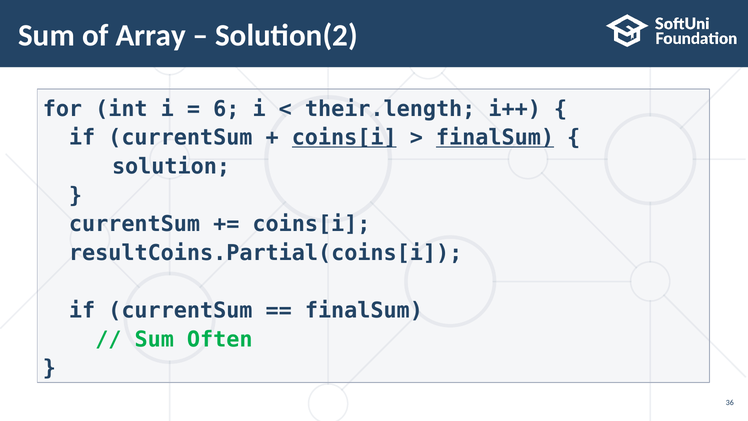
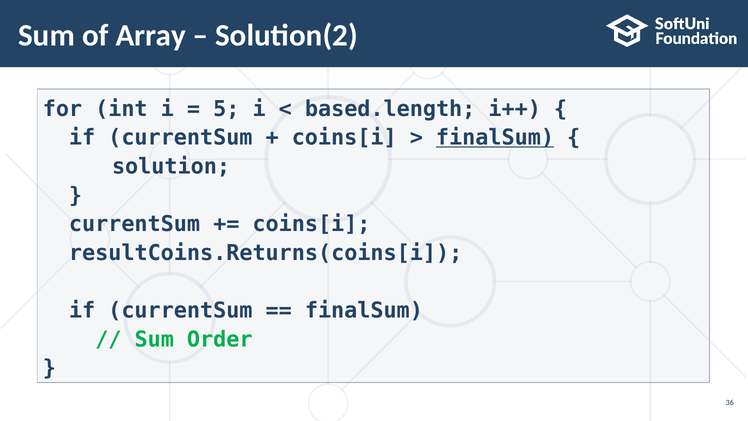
6: 6 -> 5 (226, 109)
their.length: their.length -> based.length (390, 109)
coins[i underline: present -> none (344, 138)
resultCoins.Partial(coins[i: resultCoins.Partial(coins[i -> resultCoins.Returns(coins[i (266, 253)
Often: Often -> Order (220, 339)
